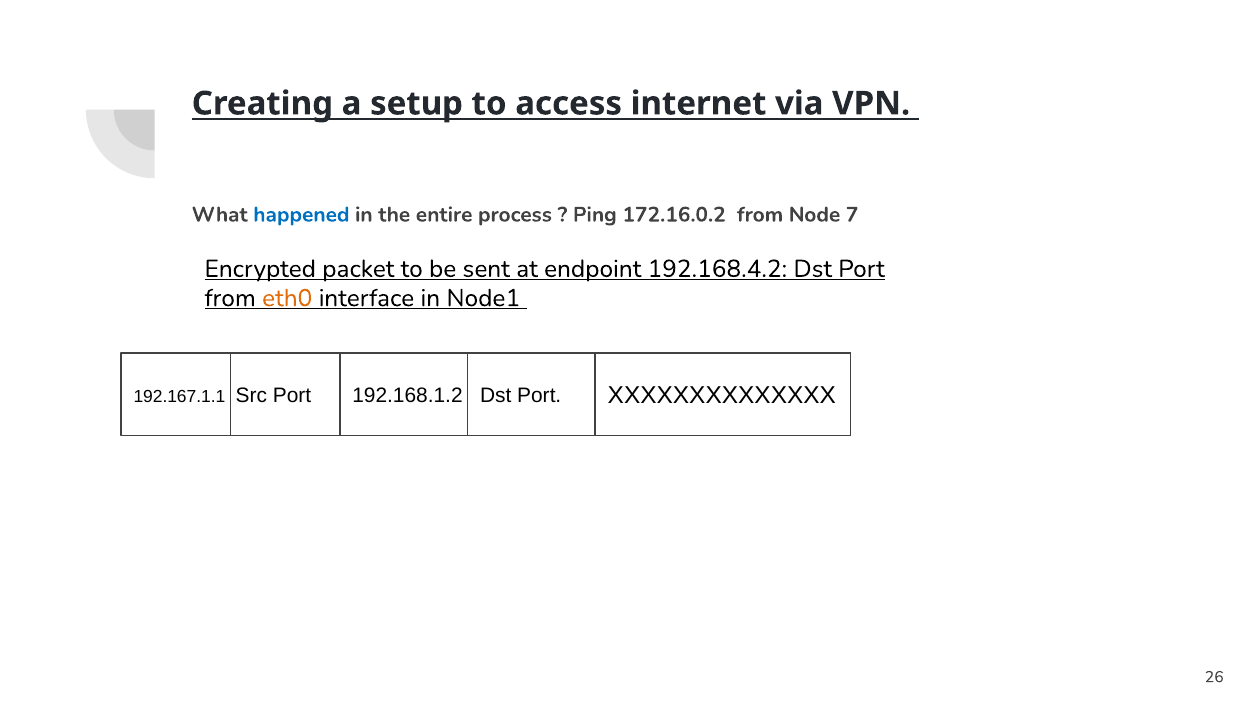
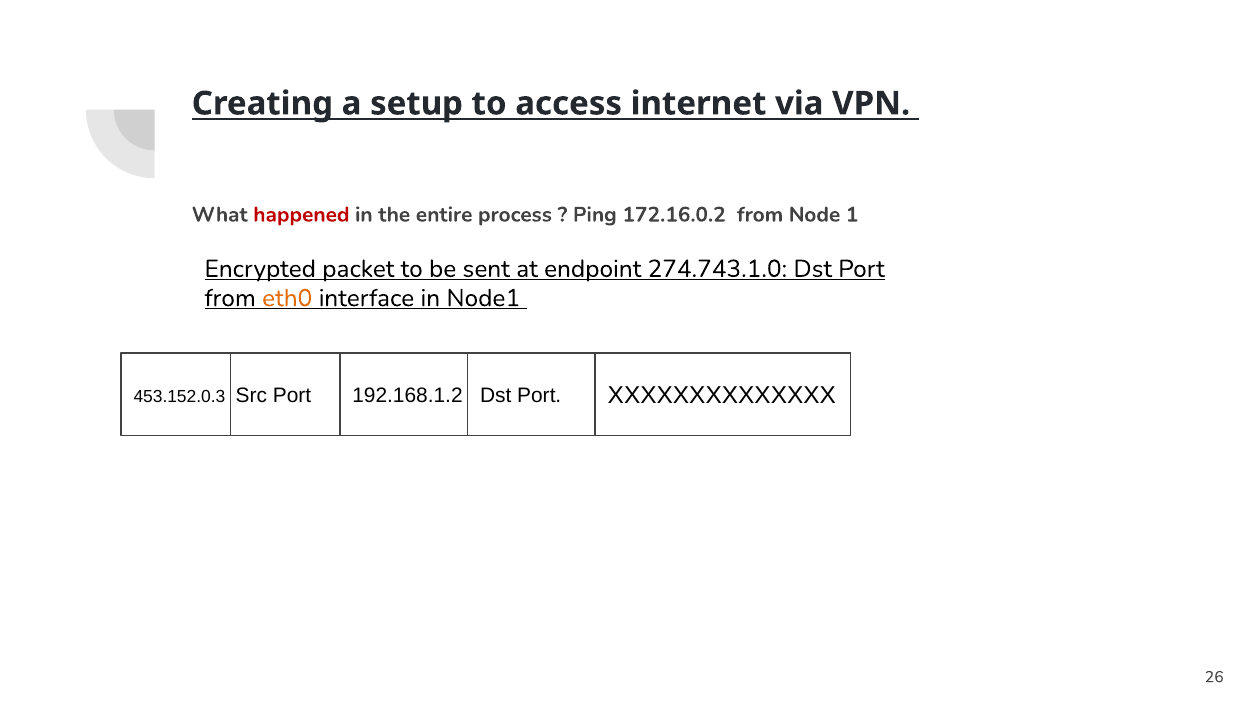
happened colour: blue -> red (301, 215)
7: 7 -> 1 (852, 215)
192.168.4.2: 192.168.4.2 -> 274.743.1.0 (717, 269)
192.167.1.1: 192.167.1.1 -> 453.152.0.3 (179, 397)
